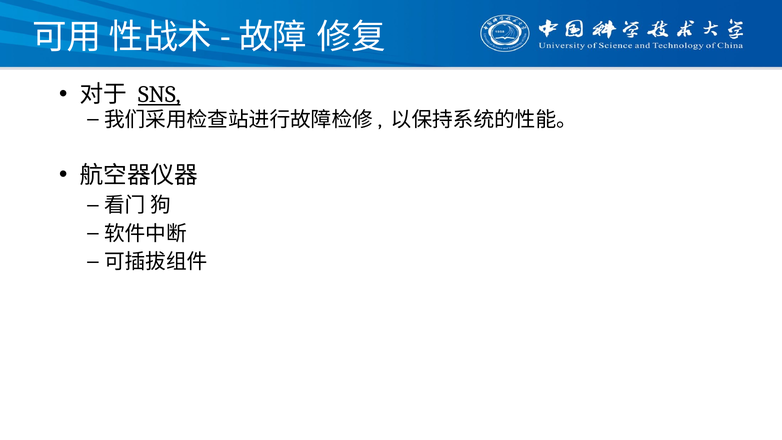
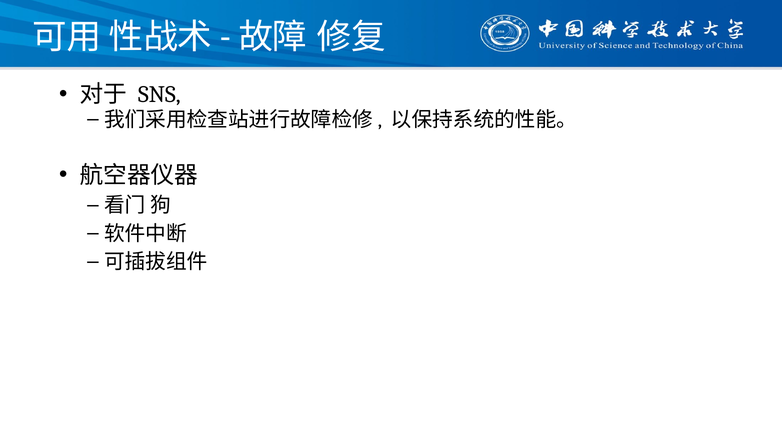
SNS underline: present -> none (159, 95)
